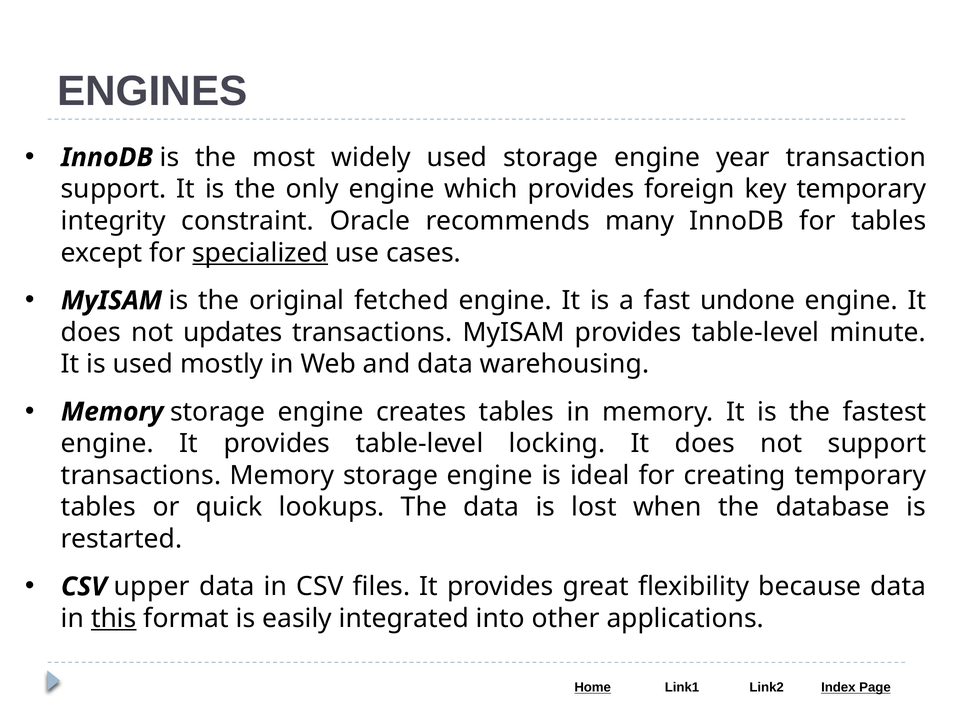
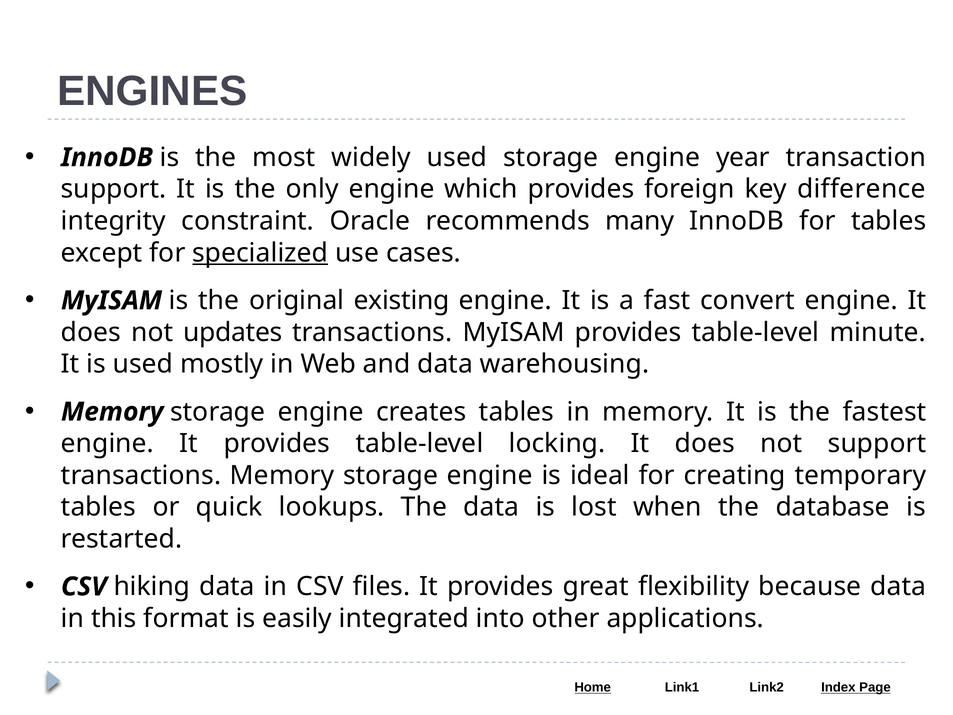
key temporary: temporary -> difference (861, 189)
fetched: fetched -> existing (402, 300)
undone: undone -> convert (747, 300)
upper: upper -> hiking (152, 586)
this underline: present -> none (114, 618)
